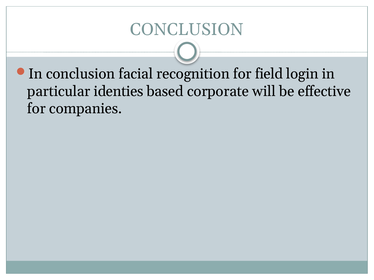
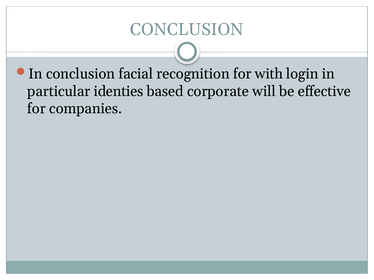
field: field -> with (269, 74)
